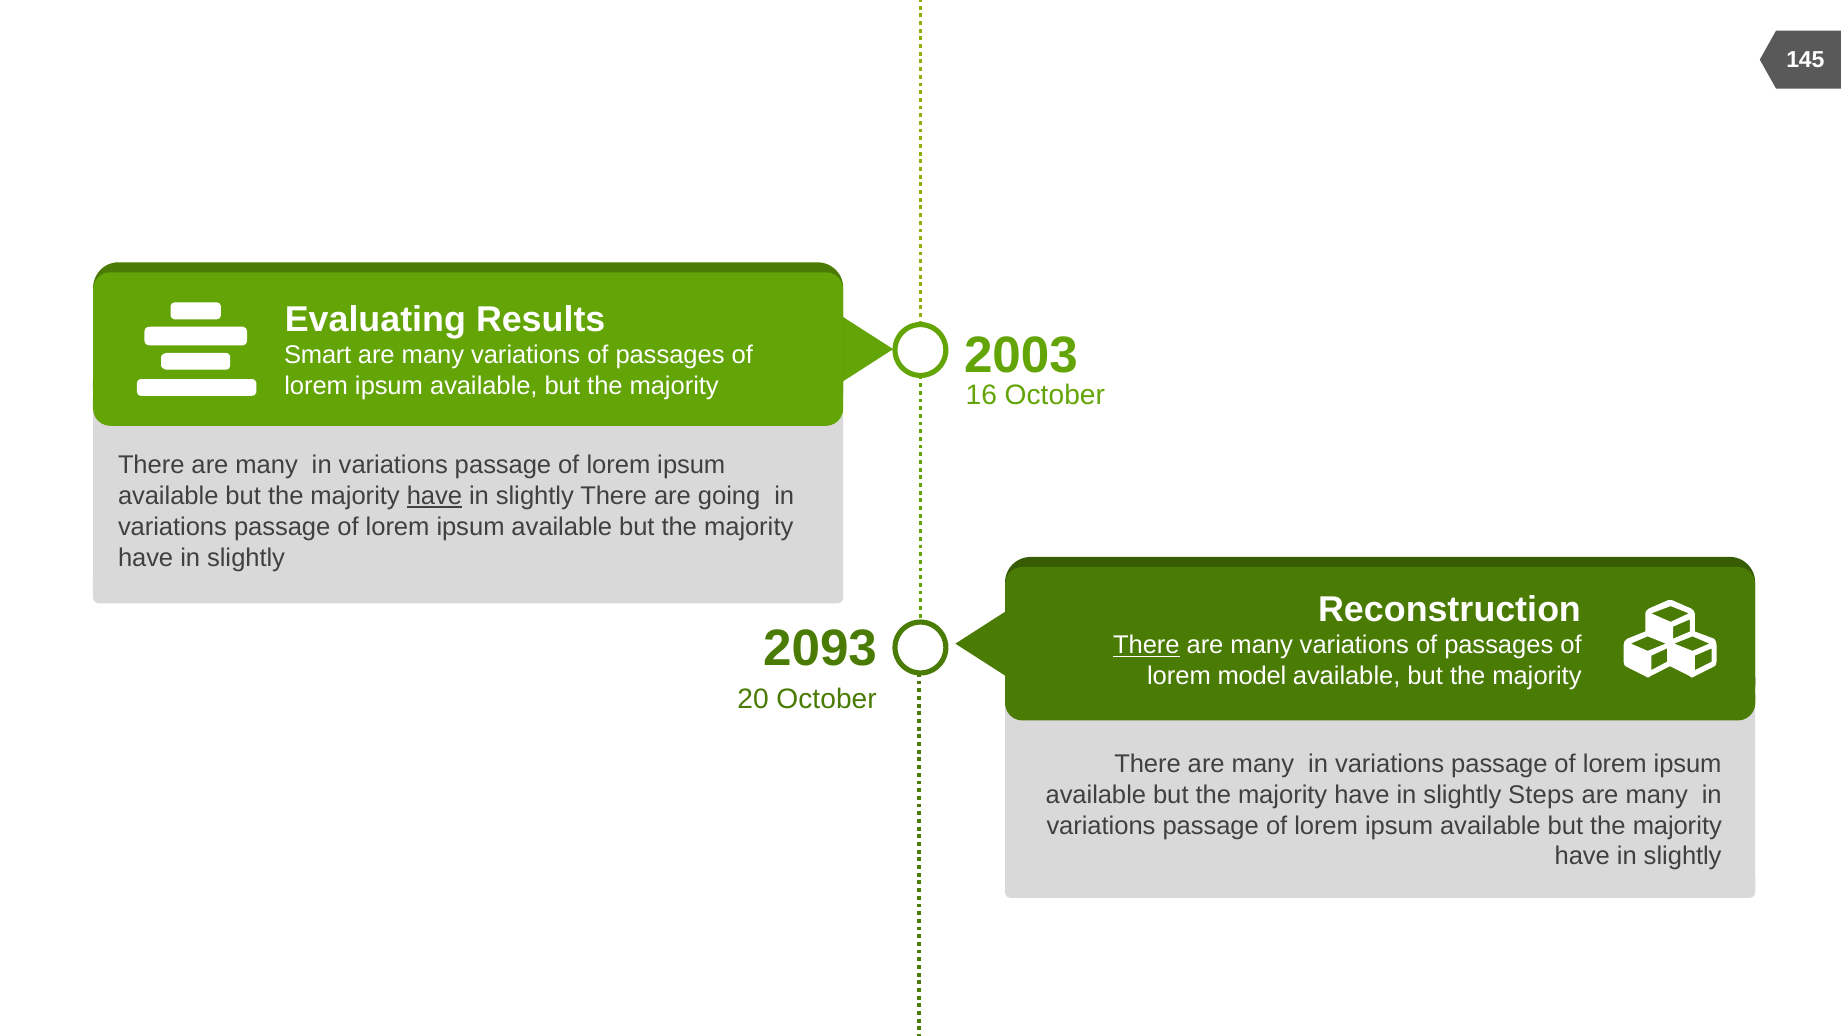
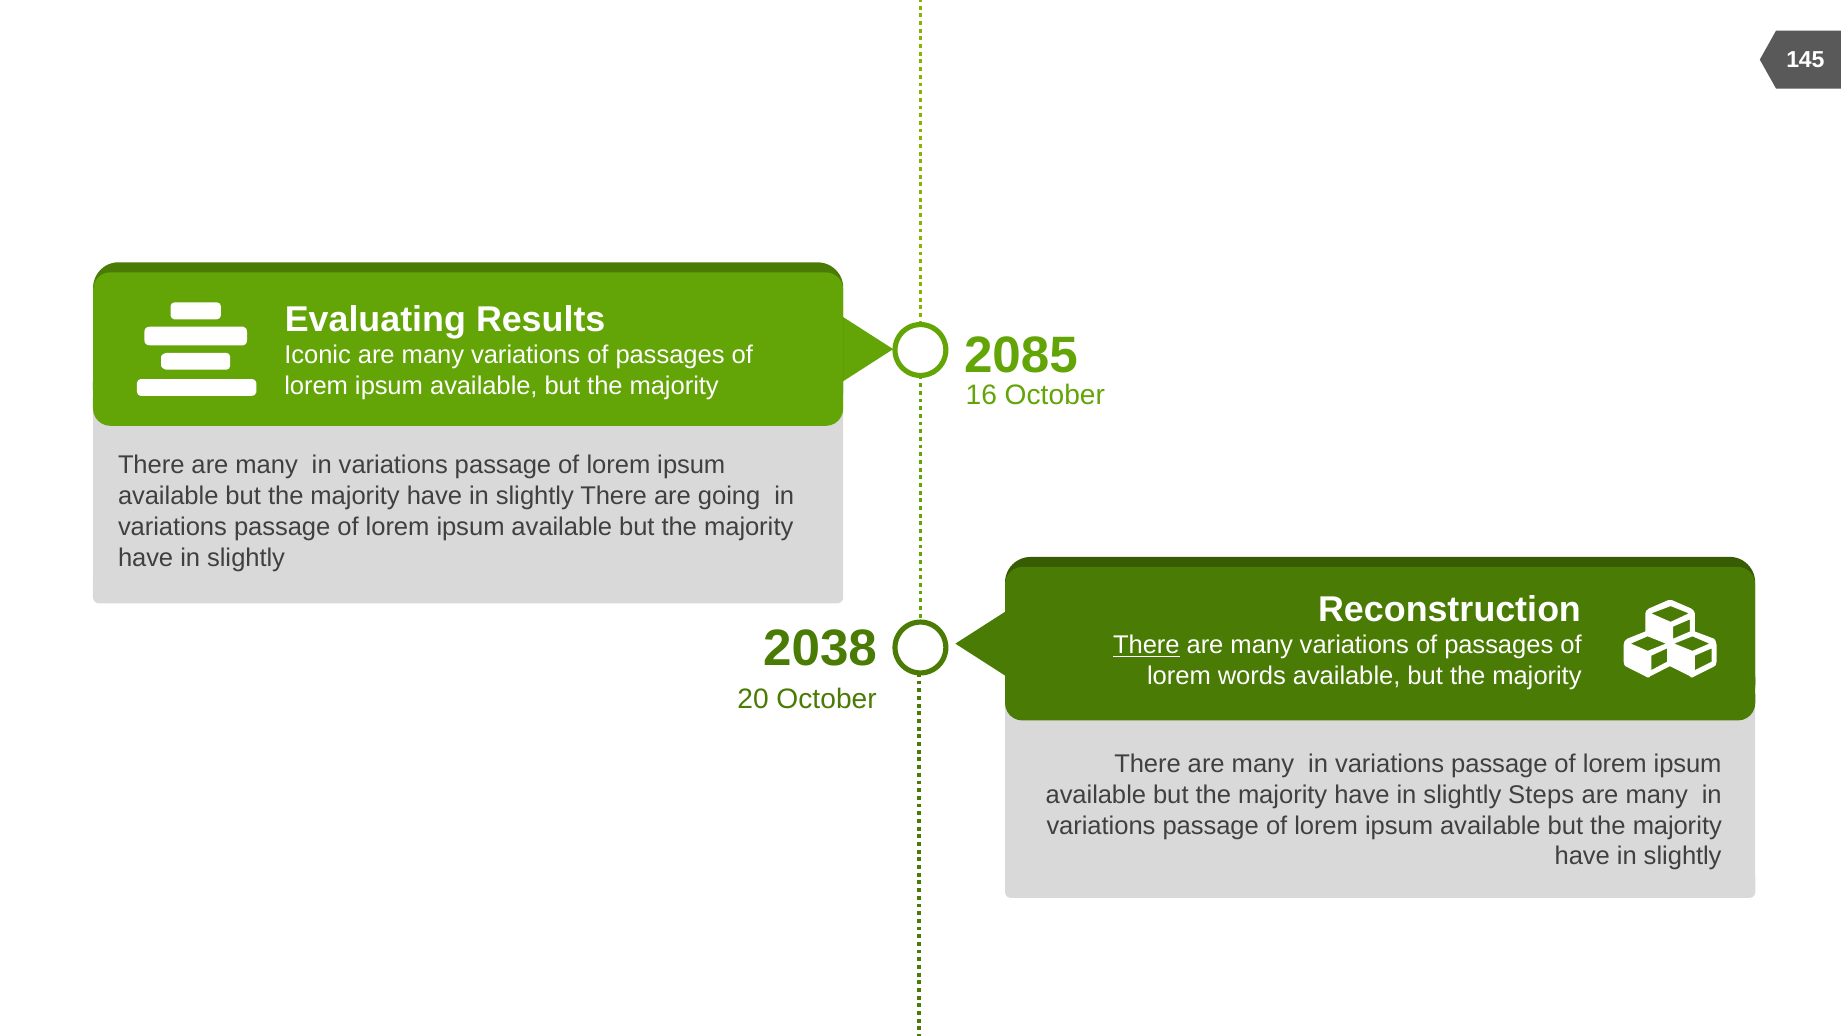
2003: 2003 -> 2085 (1021, 355)
Smart: Smart -> Iconic (318, 355)
have underline: present -> none (434, 496)
2093: 2093 -> 2038 (820, 649)
model: model -> words (1252, 676)
